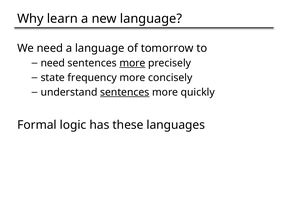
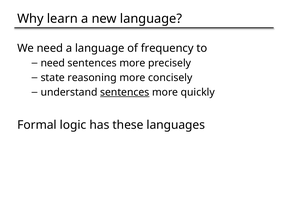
tomorrow: tomorrow -> frequency (167, 48)
more underline: present -> none (132, 63)
frequency: frequency -> reasoning (92, 78)
